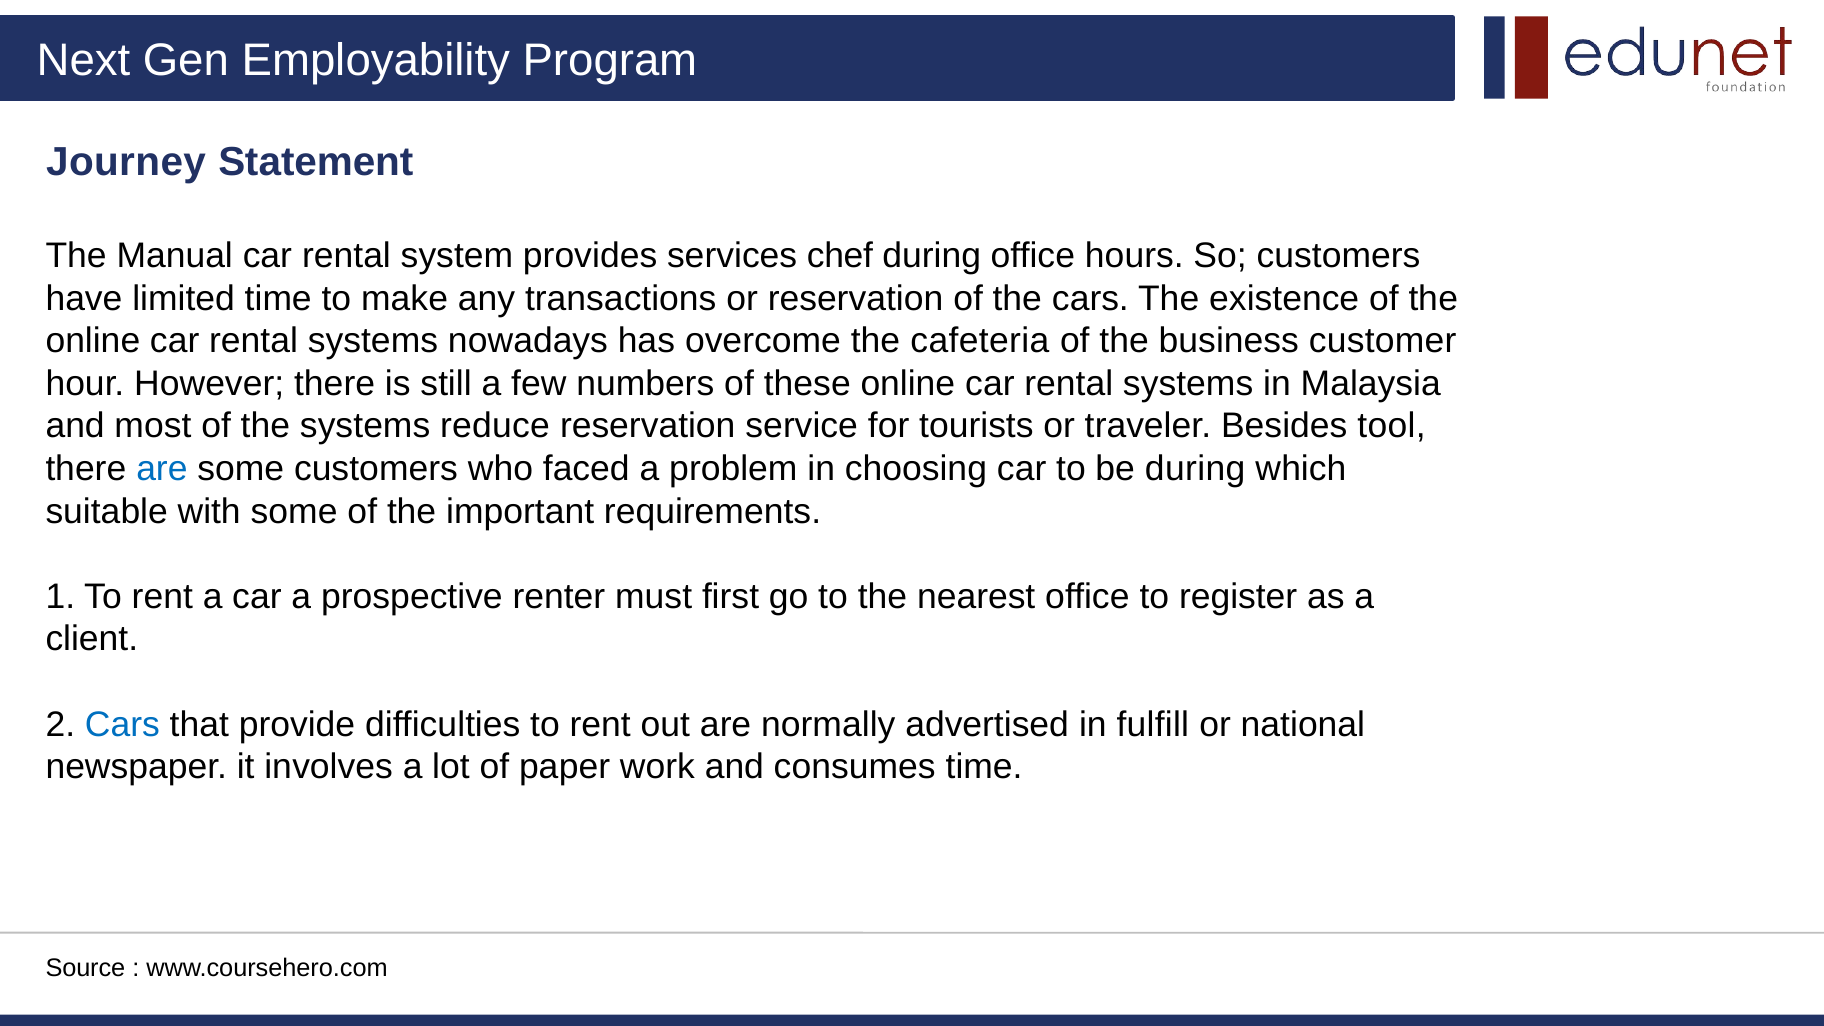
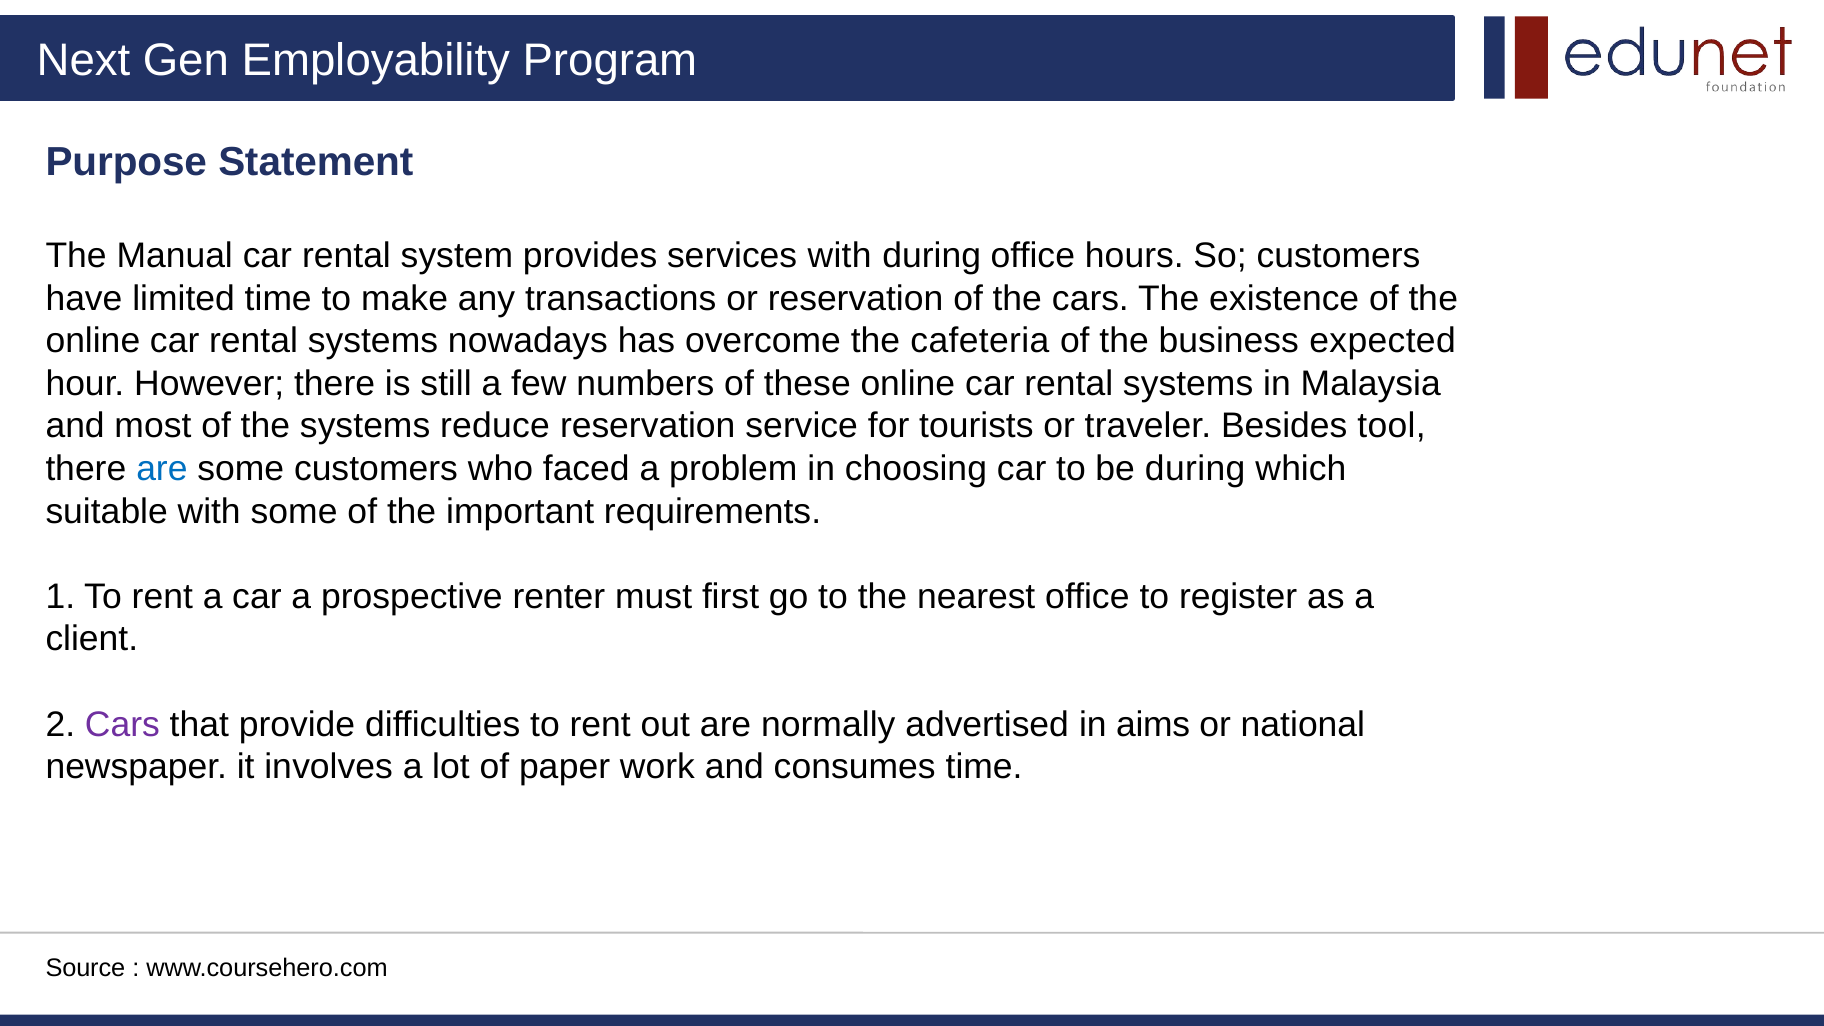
Journey: Journey -> Purpose (126, 162)
services chef: chef -> with (840, 256)
customer: customer -> expected (1383, 341)
Cars colour: blue -> purple (122, 724)
fulfill: fulfill -> aims (1153, 724)
